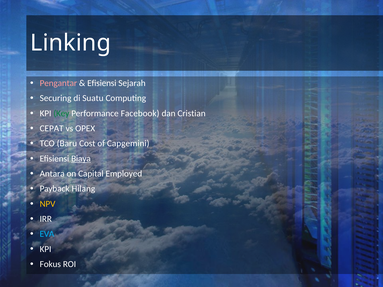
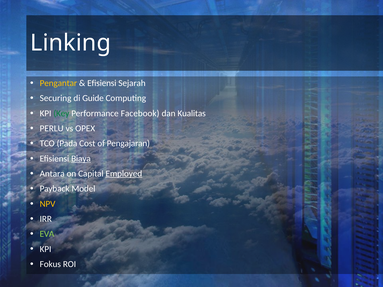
Pengantar colour: pink -> yellow (58, 83)
Suatu: Suatu -> Guide (93, 98)
Cristian: Cristian -> Kualitas (192, 113)
CEPAT: CEPAT -> PERLU (52, 128)
Baru: Baru -> Pada (67, 144)
Capgemini: Capgemini -> Pengajaran (128, 144)
Employed underline: none -> present (124, 174)
Hilang: Hilang -> Model (83, 189)
EVA colour: light blue -> light green (47, 234)
